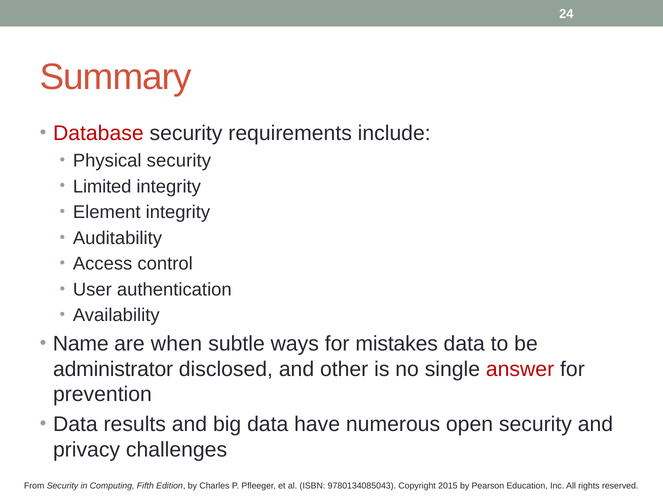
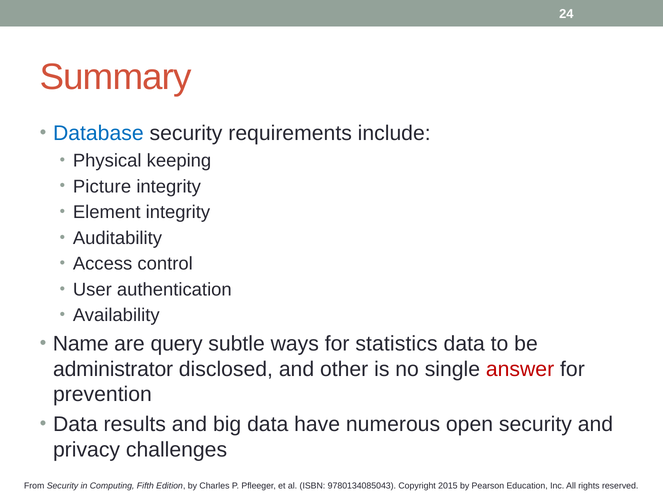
Database colour: red -> blue (98, 134)
Physical security: security -> keeping (179, 161)
Limited: Limited -> Picture (102, 187)
when: when -> query (177, 344)
mistakes: mistakes -> statistics (396, 344)
